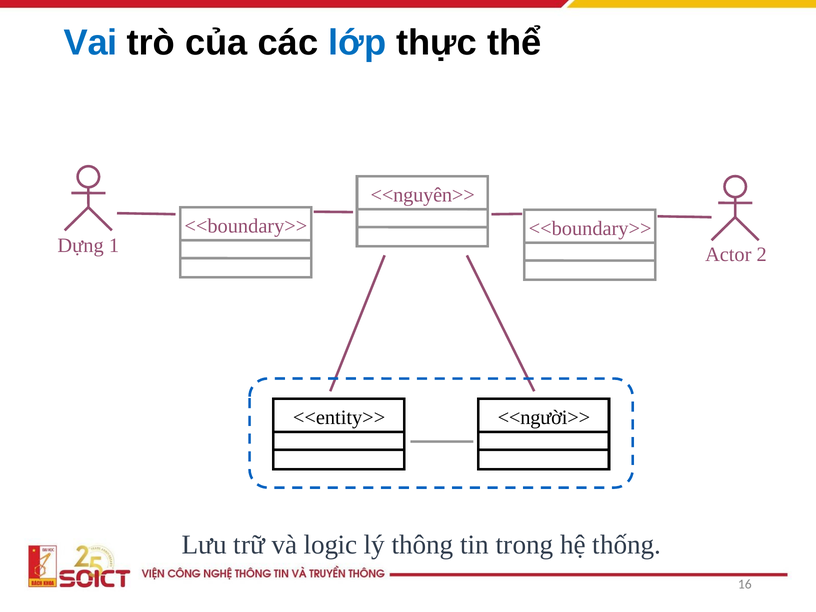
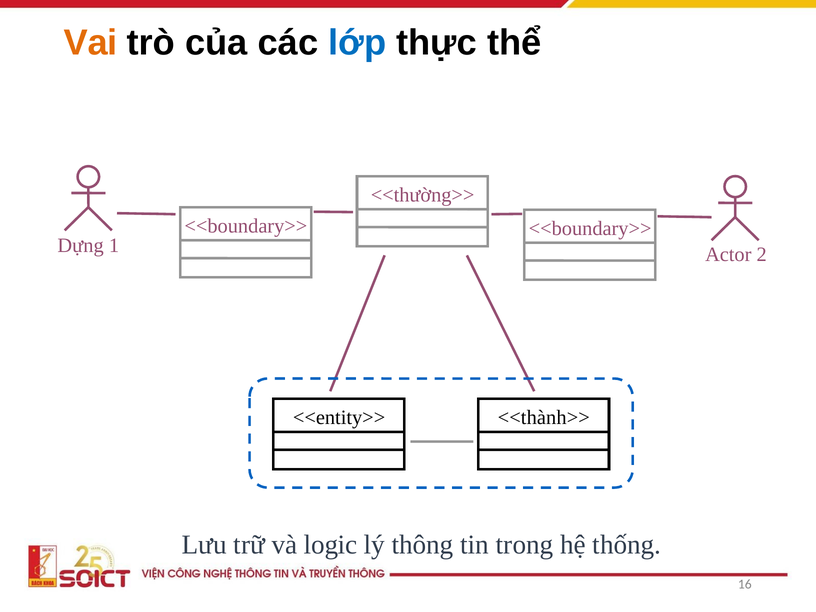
Vai colour: blue -> orange (91, 43)
<<nguyên>>: <<nguyên>> -> <<thường>> (423, 195)
<<người>>: <<người>> -> <<thành>> (544, 418)
